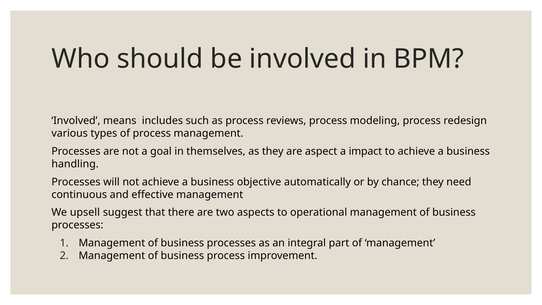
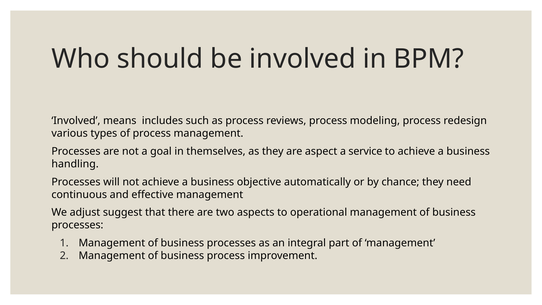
impact: impact -> service (365, 151)
upsell: upsell -> adjust (85, 212)
